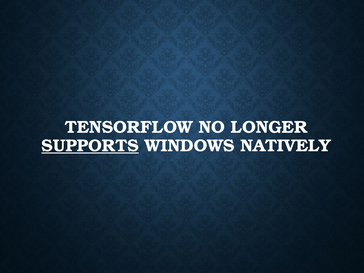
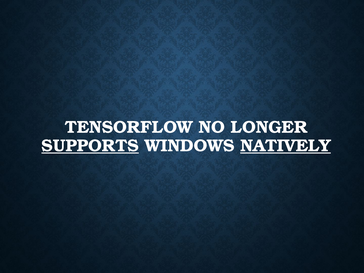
NATIVELY underline: none -> present (286, 146)
